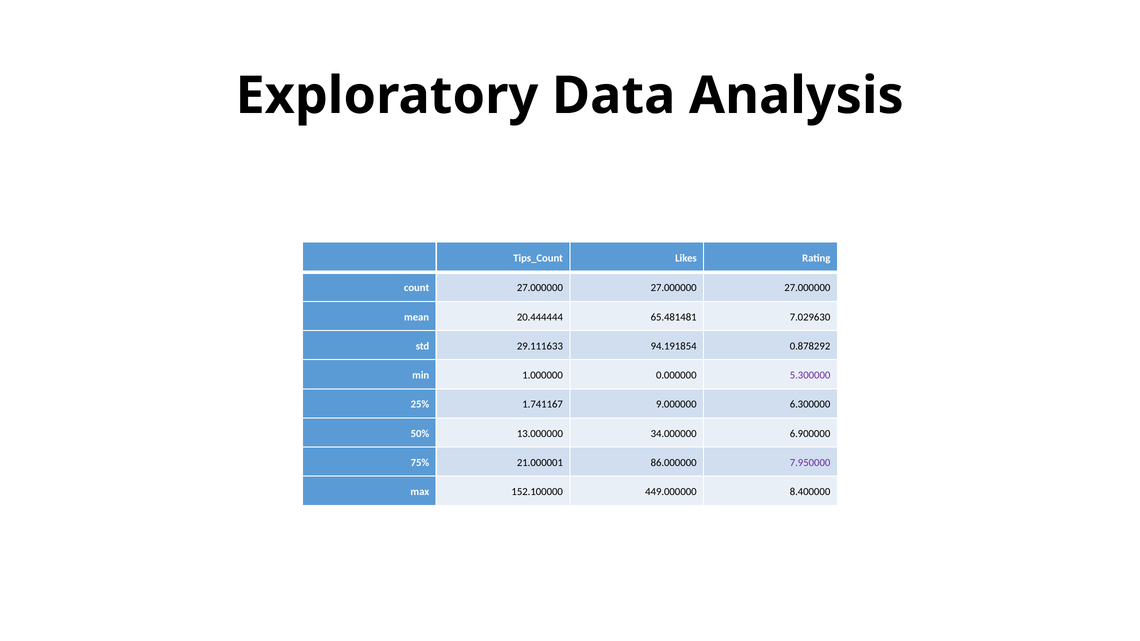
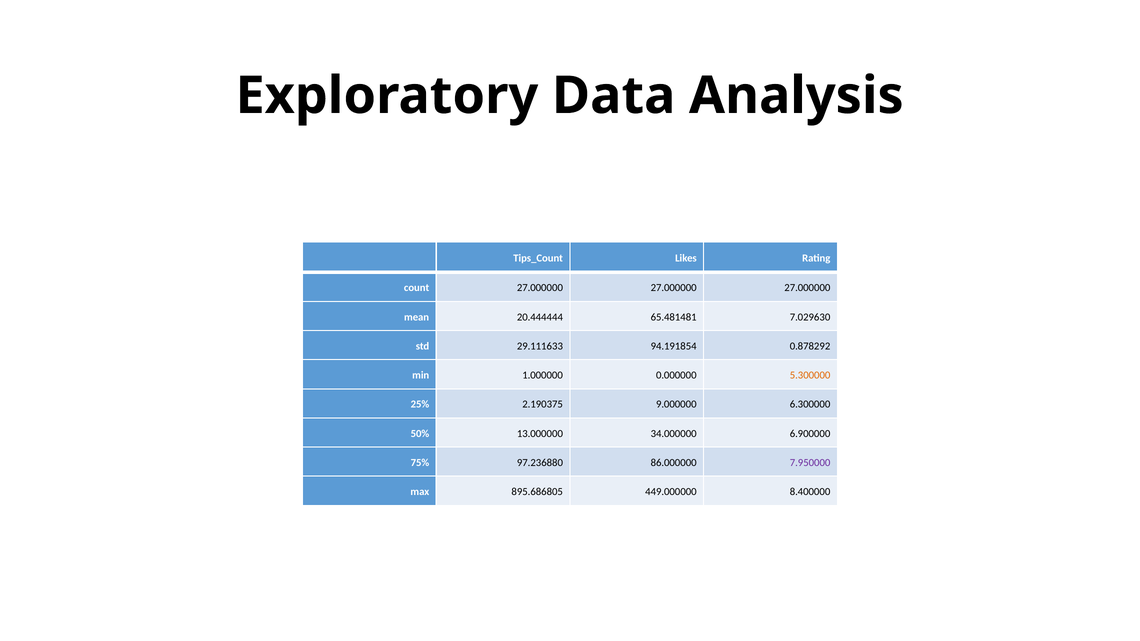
5.300000 colour: purple -> orange (810, 375)
1.741167: 1.741167 -> 2.190375 (543, 405)
21.000001: 21.000001 -> 97.236880 (540, 463)
152.100000: 152.100000 -> 895.686805 (537, 492)
